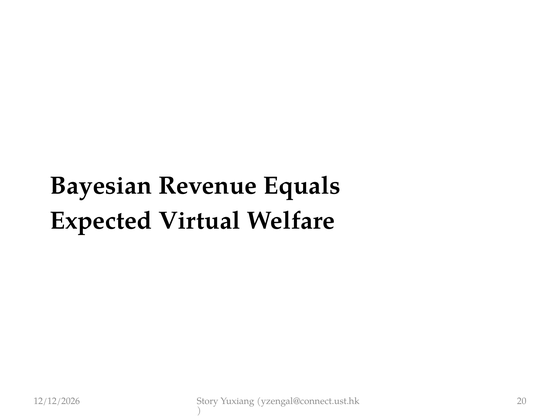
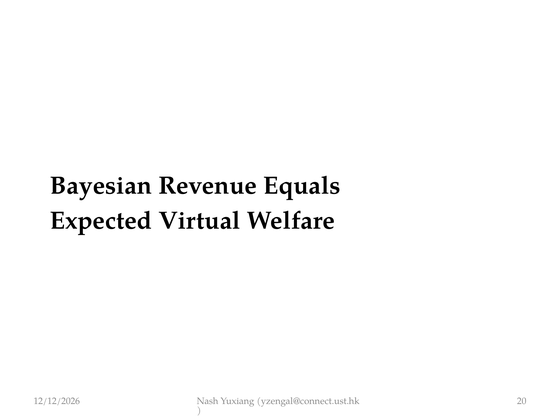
Story: Story -> Nash (208, 401)
